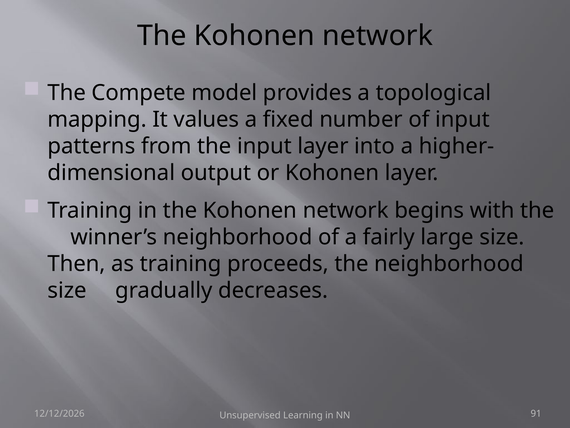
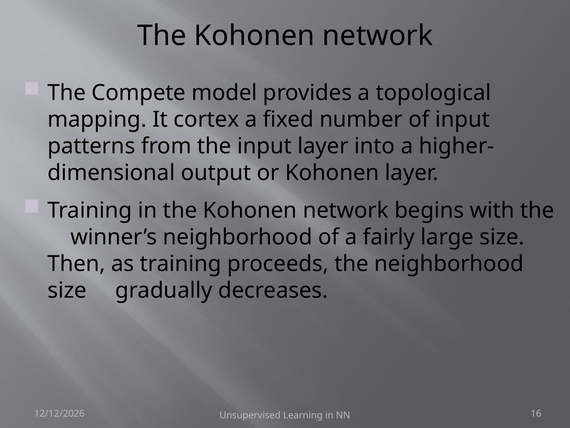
values: values -> cortex (206, 119)
91: 91 -> 16 (536, 413)
